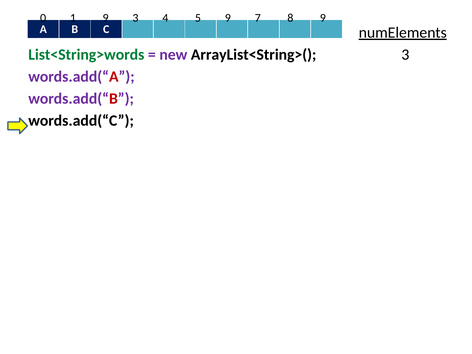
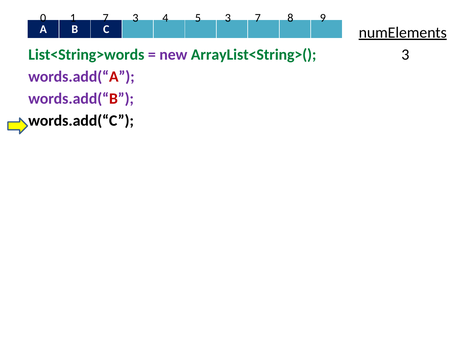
1 9: 9 -> 7 (106, 18)
5 9: 9 -> 3 (228, 18)
ArrayList<String>( colour: black -> green (254, 55)
